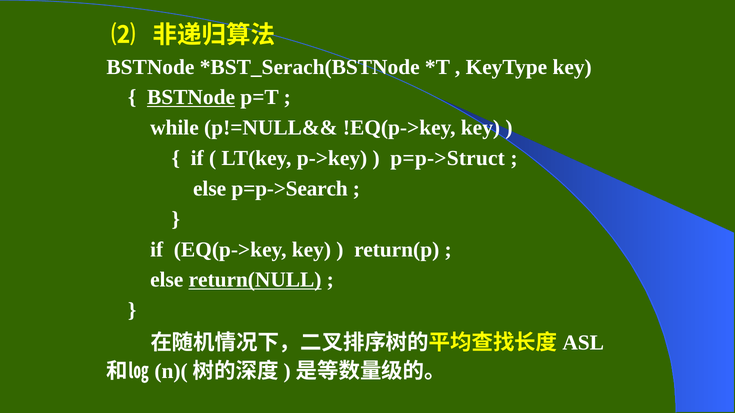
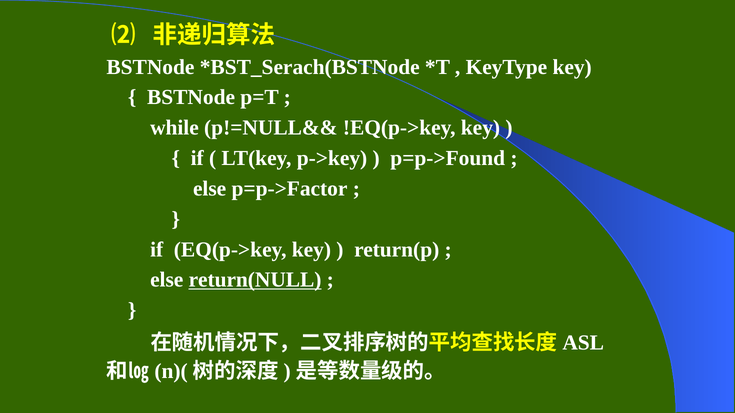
BSTNode underline: present -> none (191, 97)
p=p->Struct: p=p->Struct -> p=p->Found (448, 158)
p=p->Search: p=p->Search -> p=p->Factor (289, 189)
